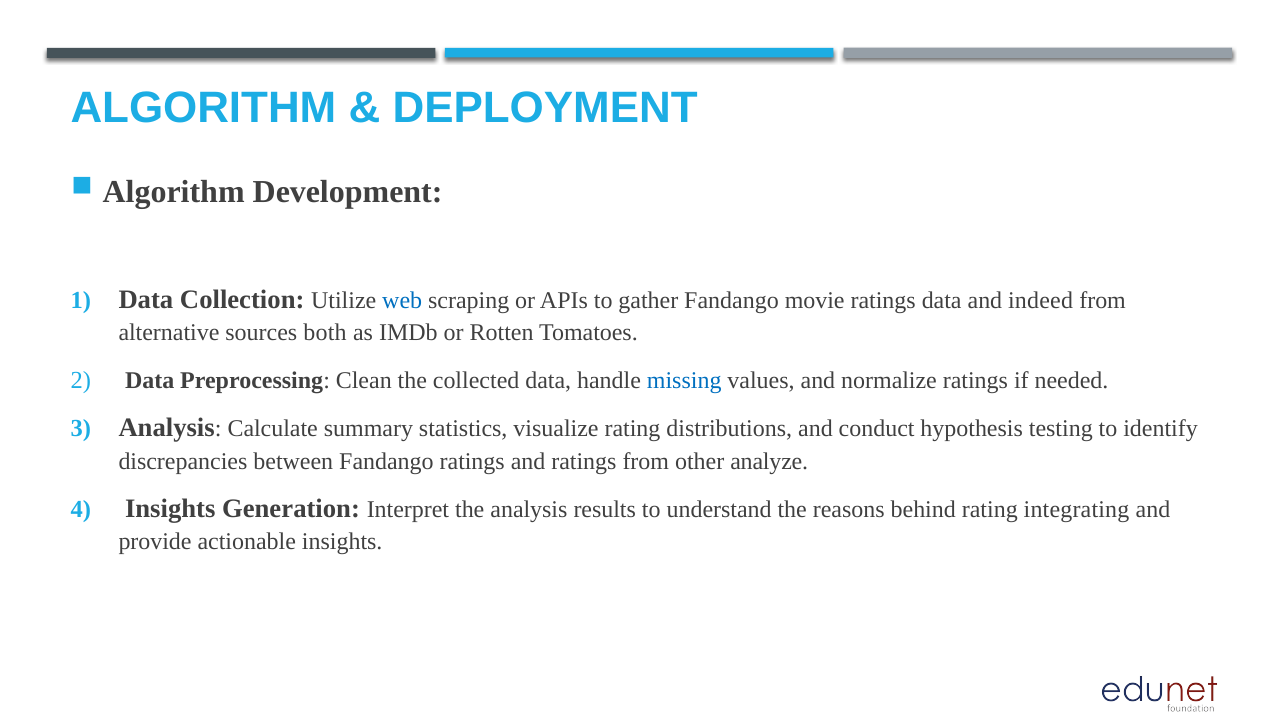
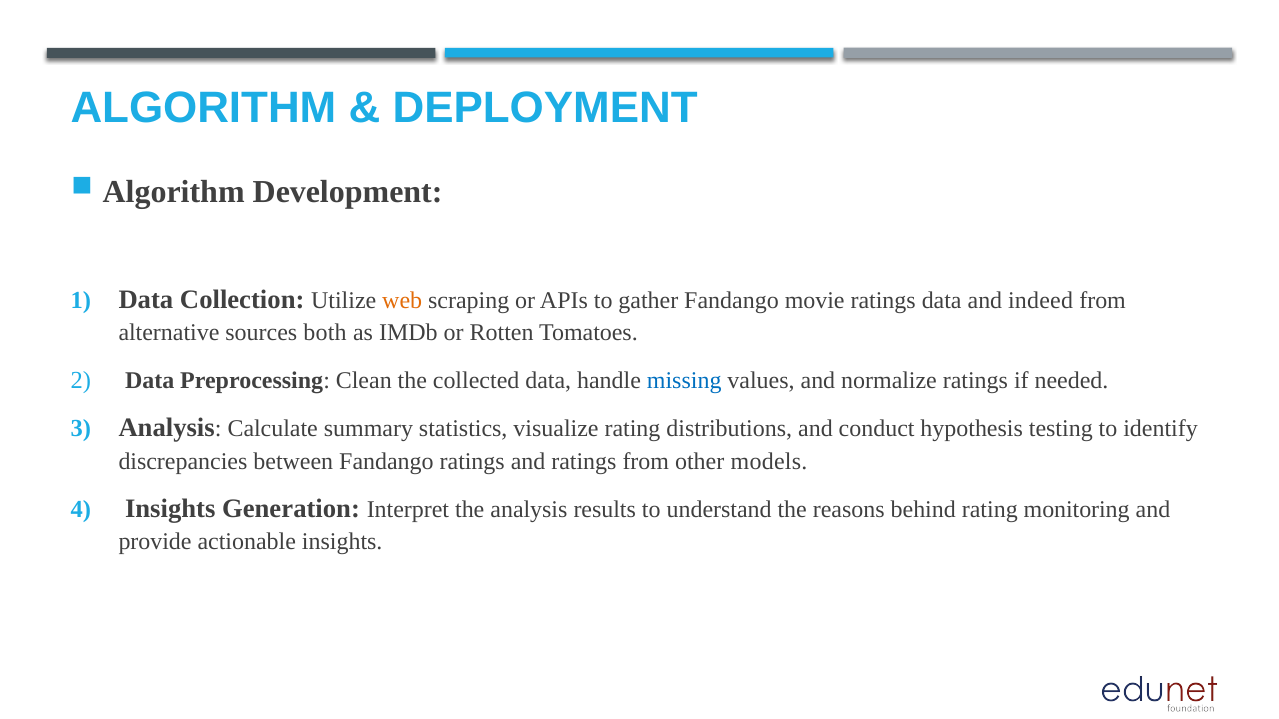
web colour: blue -> orange (402, 301)
analyze: analyze -> models (769, 461)
integrating: integrating -> monitoring (1077, 509)
